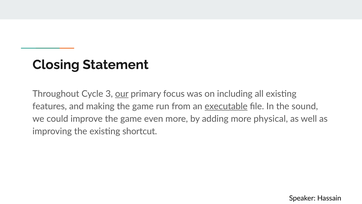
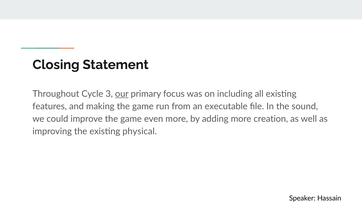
executable underline: present -> none (226, 106)
physical: physical -> creation (271, 119)
shortcut: shortcut -> physical (140, 131)
